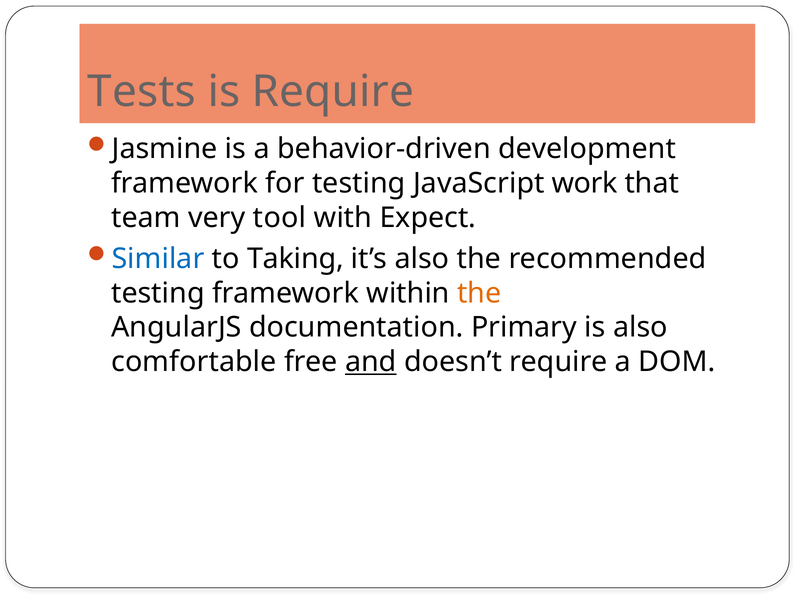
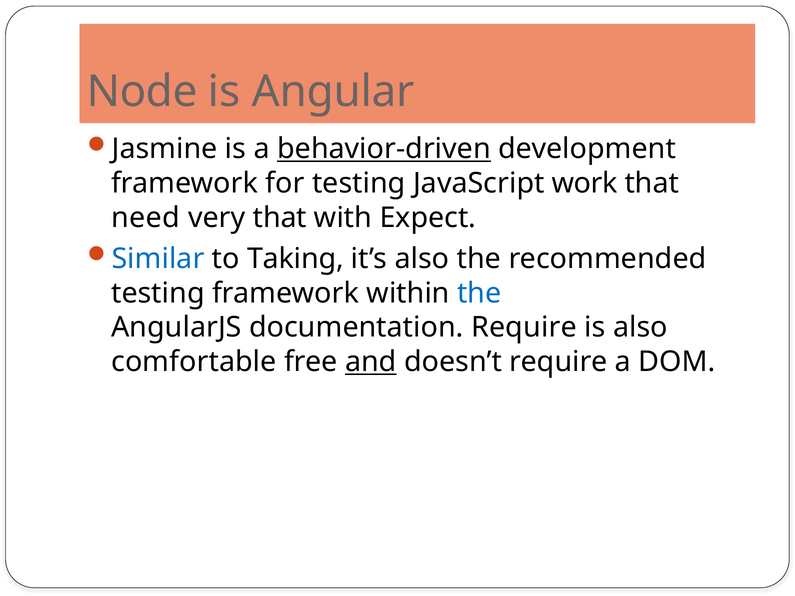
Tests: Tests -> Node (142, 92)
is Require: Require -> Angular (333, 92)
behavior-driven underline: none -> present (384, 149)
team: team -> need (146, 218)
very tool: tool -> that (280, 218)
the colour: orange -> blue (479, 293)
documentation Primary: Primary -> Require (524, 328)
